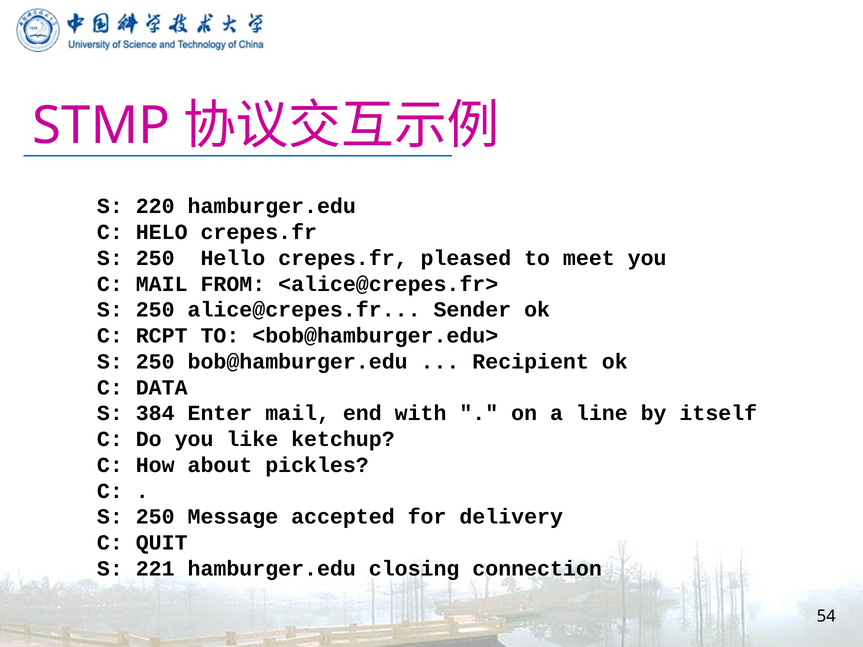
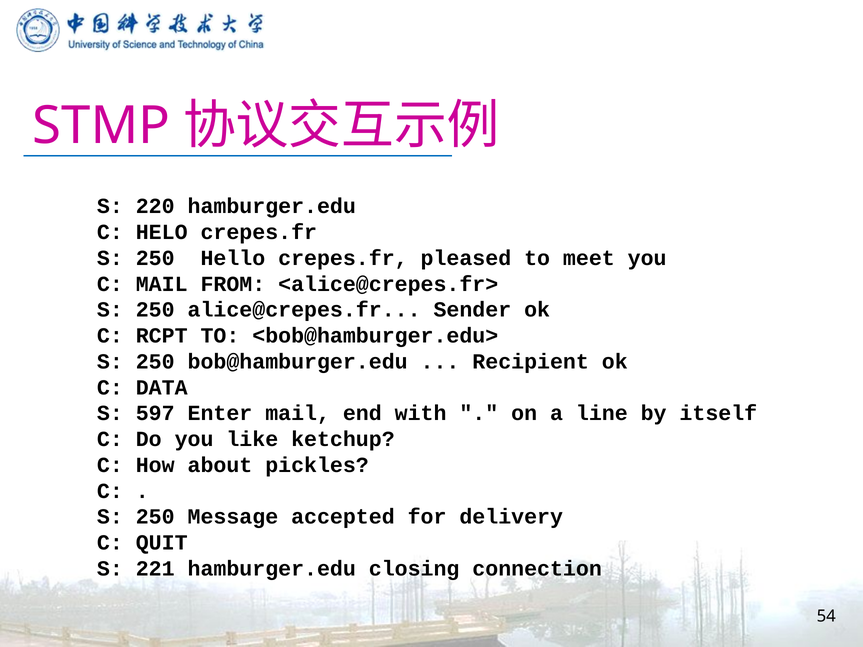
384: 384 -> 597 (155, 414)
